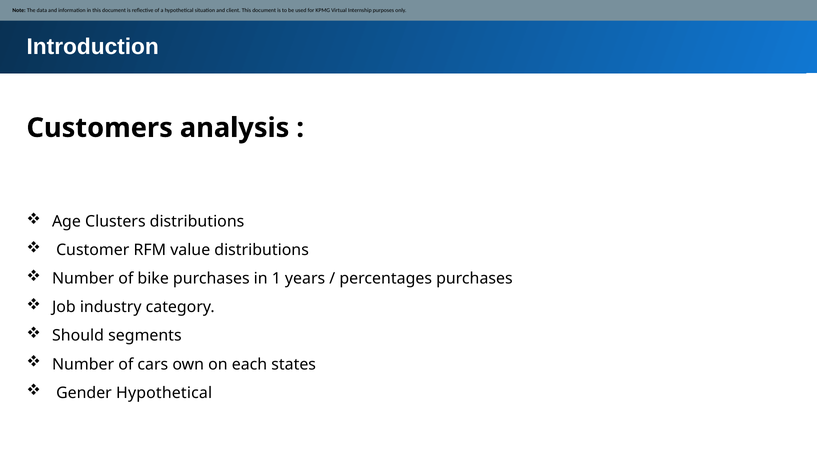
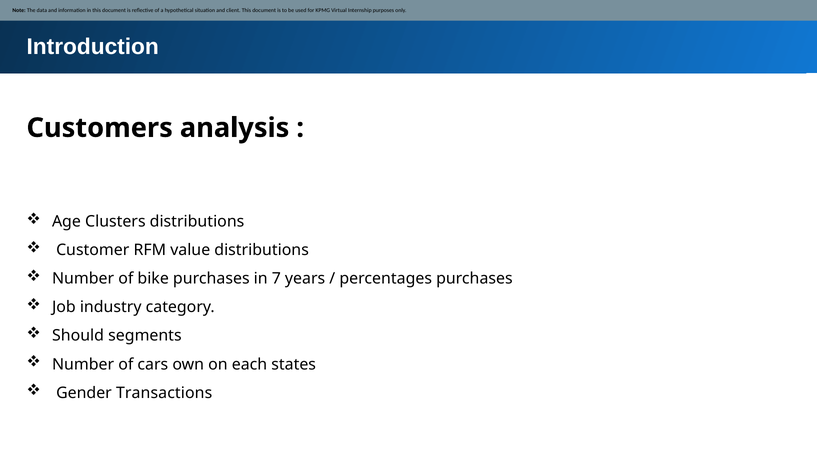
1: 1 -> 7 (276, 279)
Gender Hypothetical: Hypothetical -> Transactions (164, 393)
